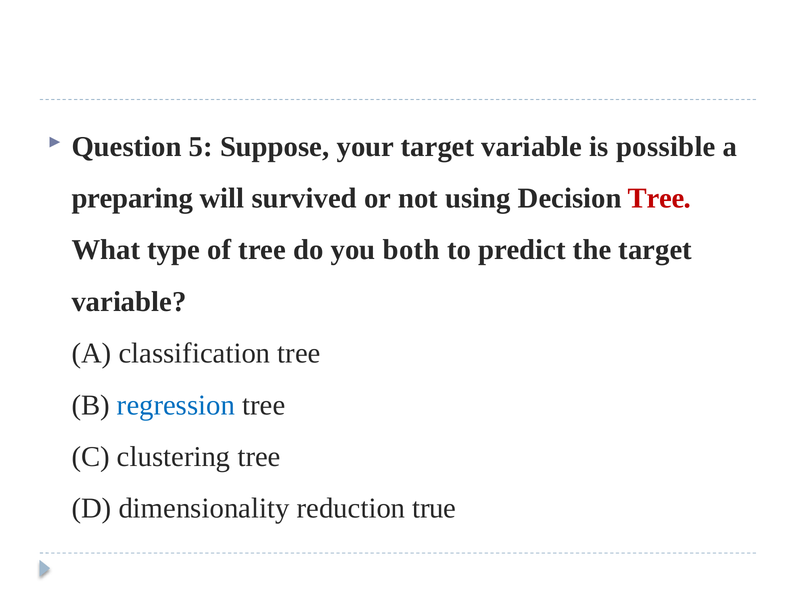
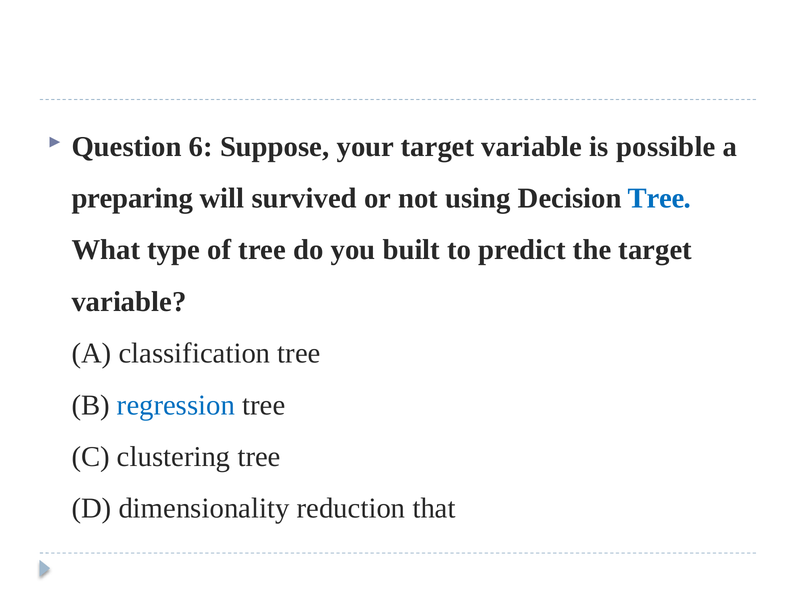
5: 5 -> 6 (201, 147)
Tree colour: red -> blue (659, 198)
both: both -> built (411, 250)
true: true -> that (434, 509)
